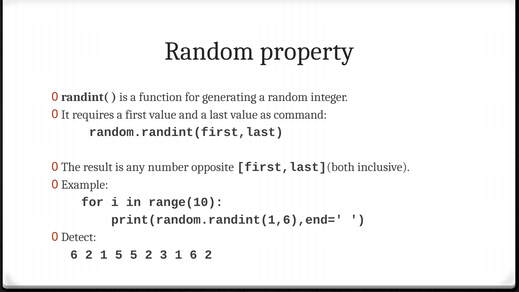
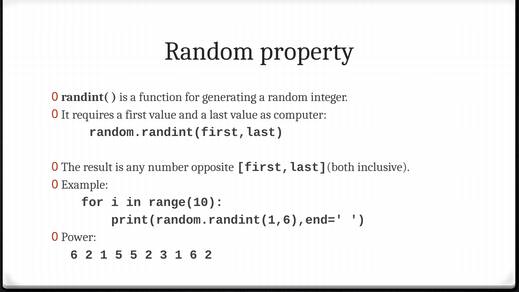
command: command -> computer (300, 115)
Detect: Detect -> Power (79, 237)
